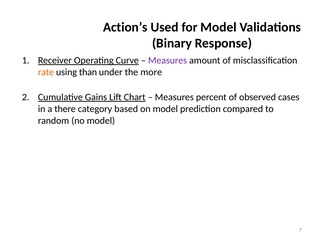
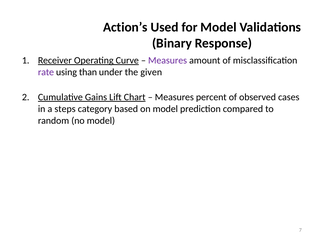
rate colour: orange -> purple (46, 72)
more: more -> given (151, 72)
there: there -> steps (65, 109)
